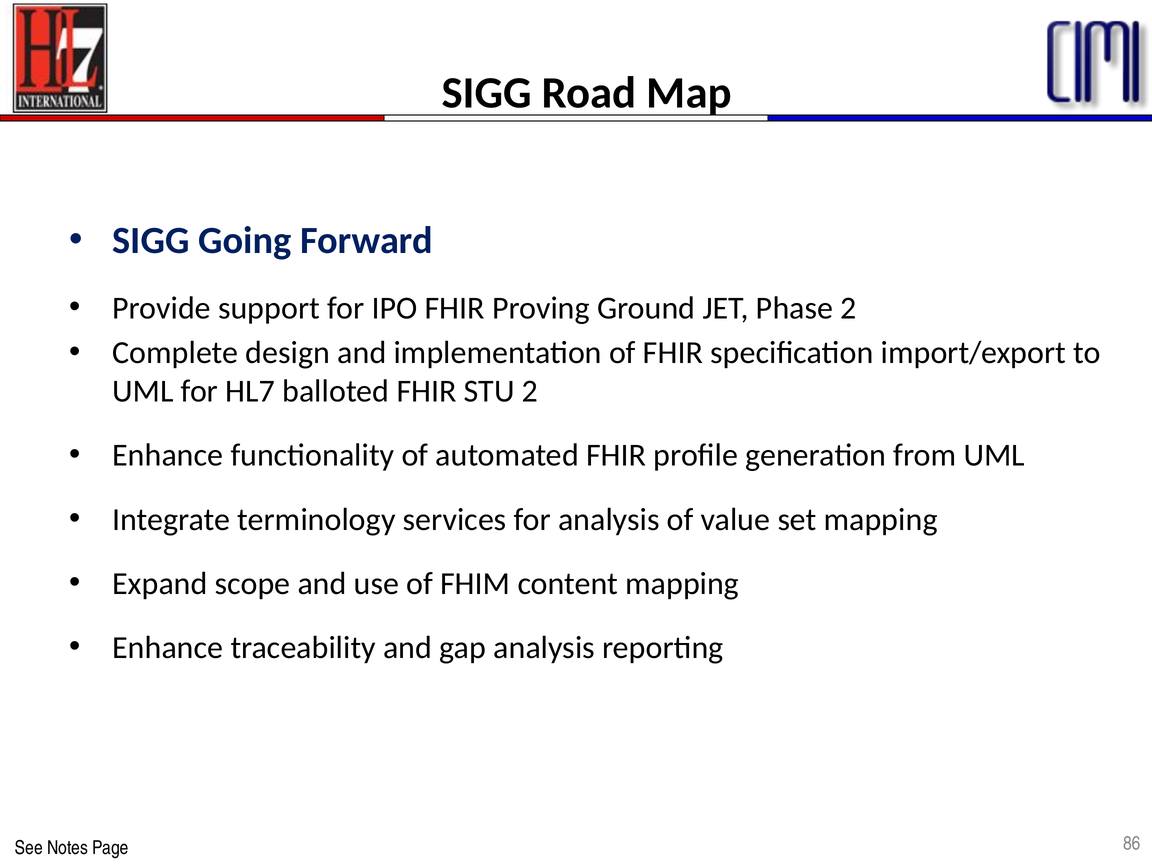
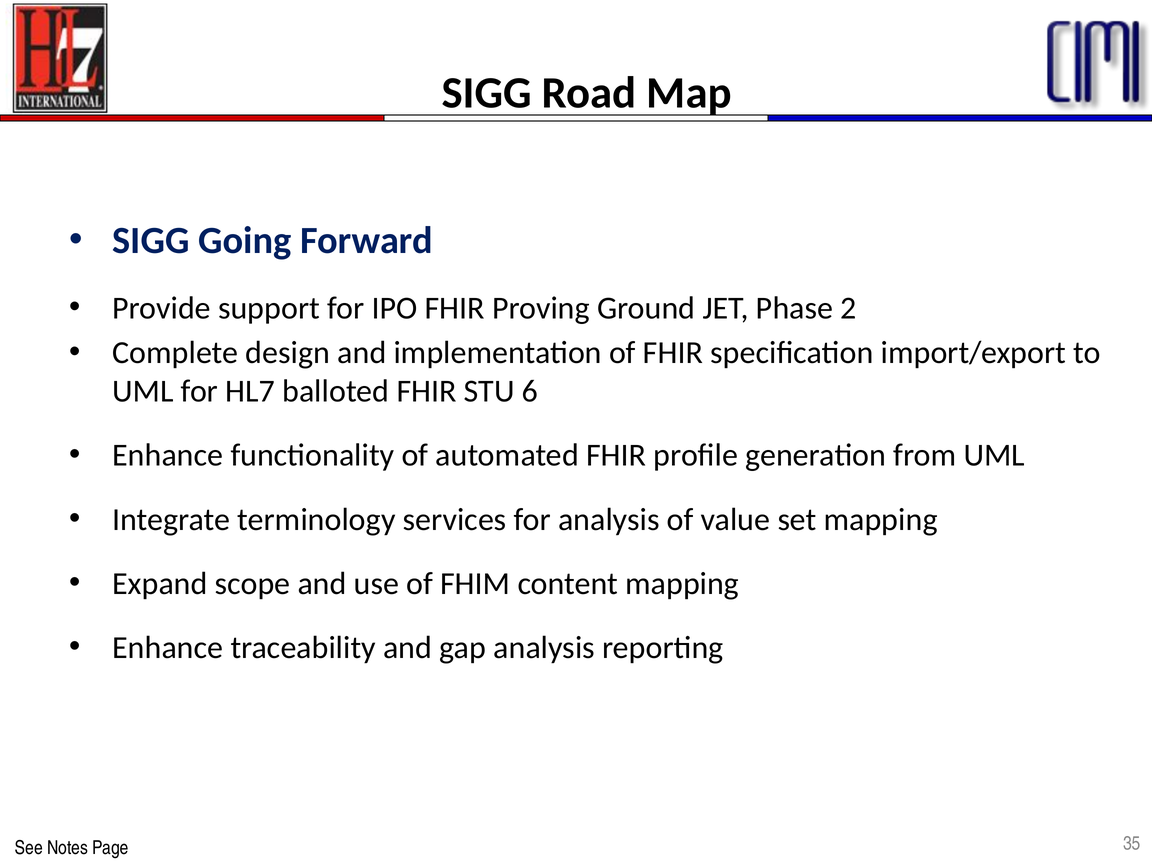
STU 2: 2 -> 6 (530, 391)
86: 86 -> 35 (1132, 844)
